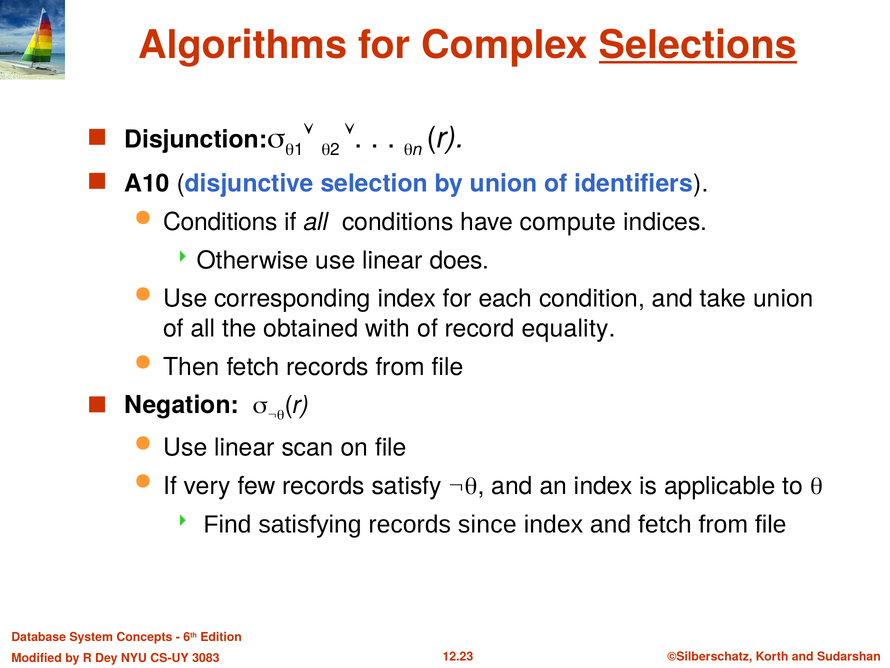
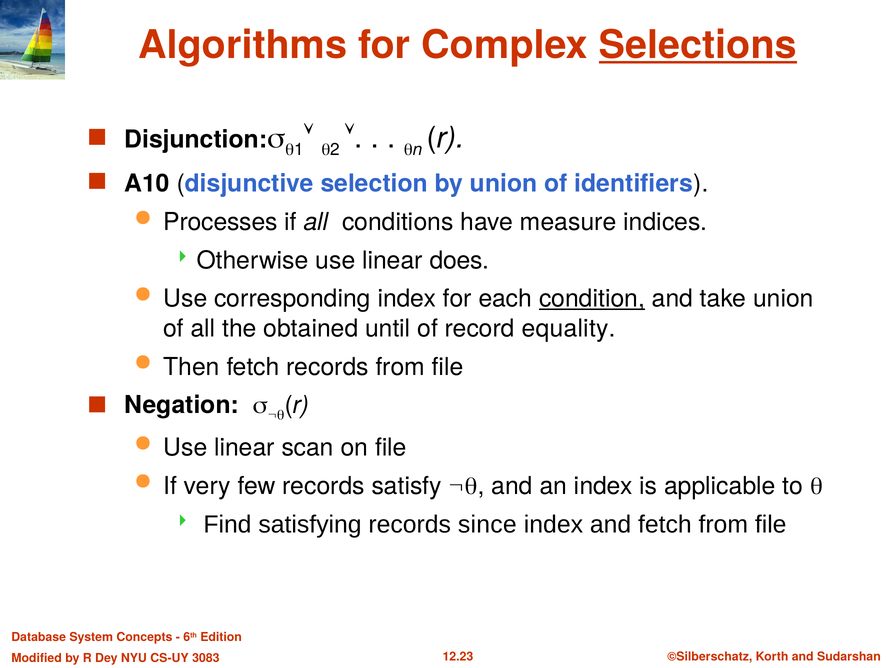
Conditions: Conditions -> Processes (220, 222)
compute: compute -> measure (568, 222)
condition underline: none -> present (592, 299)
with: with -> until (388, 328)
